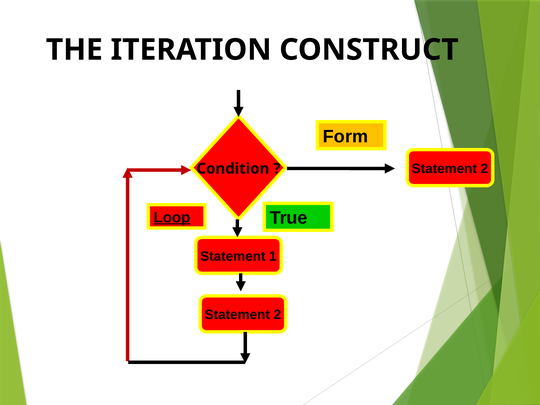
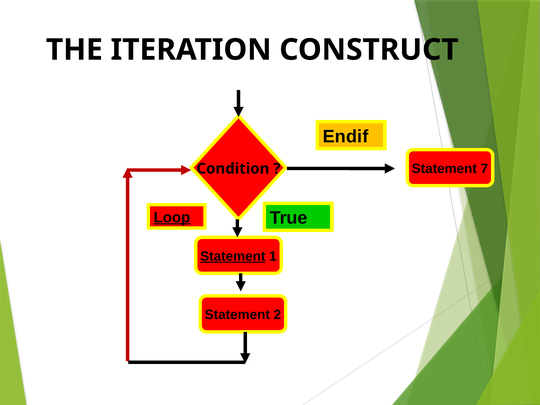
Form: Form -> Endif (346, 136)
2: 2 -> 7 (484, 169)
Statement underline: none -> present (233, 256)
